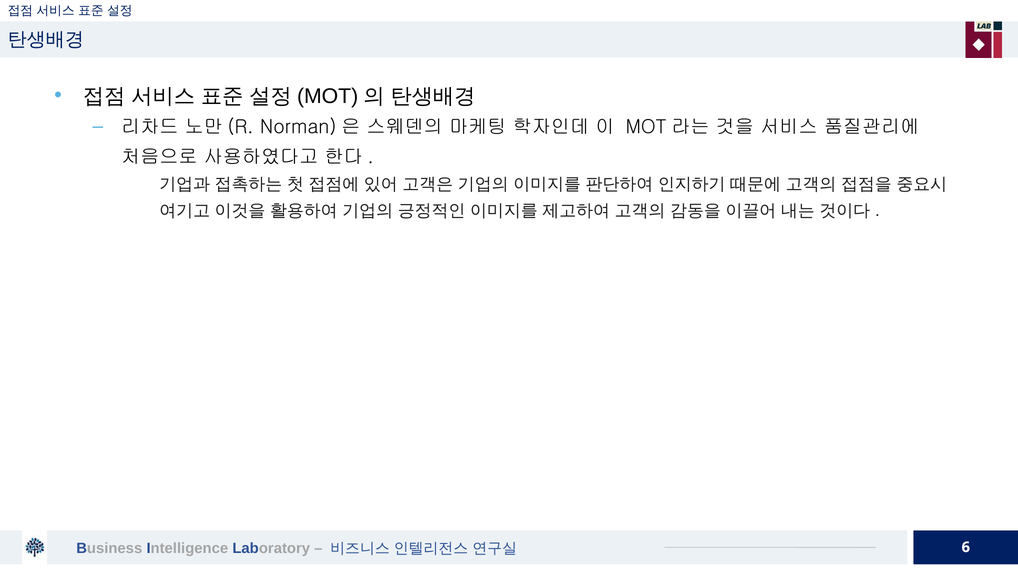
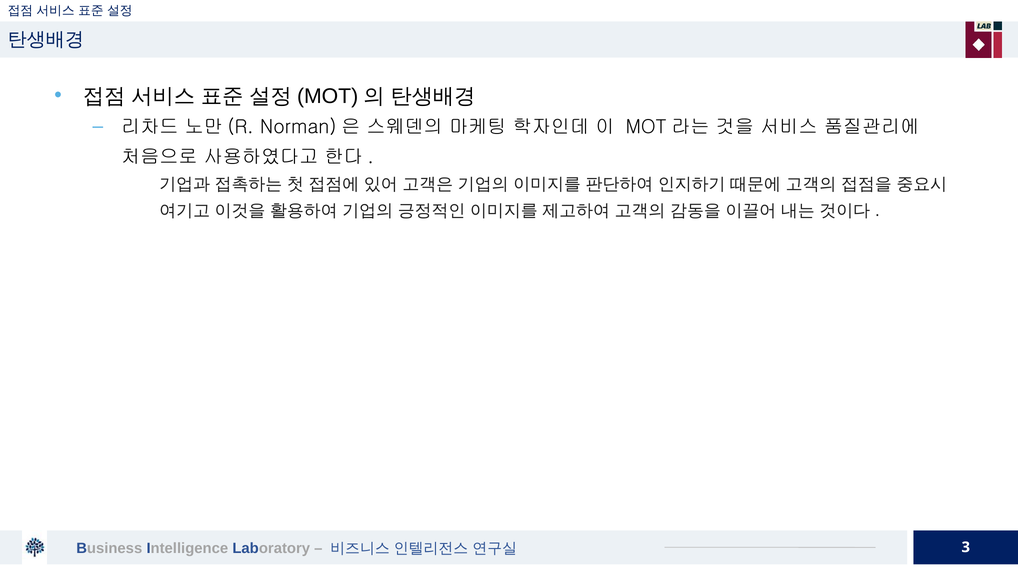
6: 6 -> 3 (966, 547)
